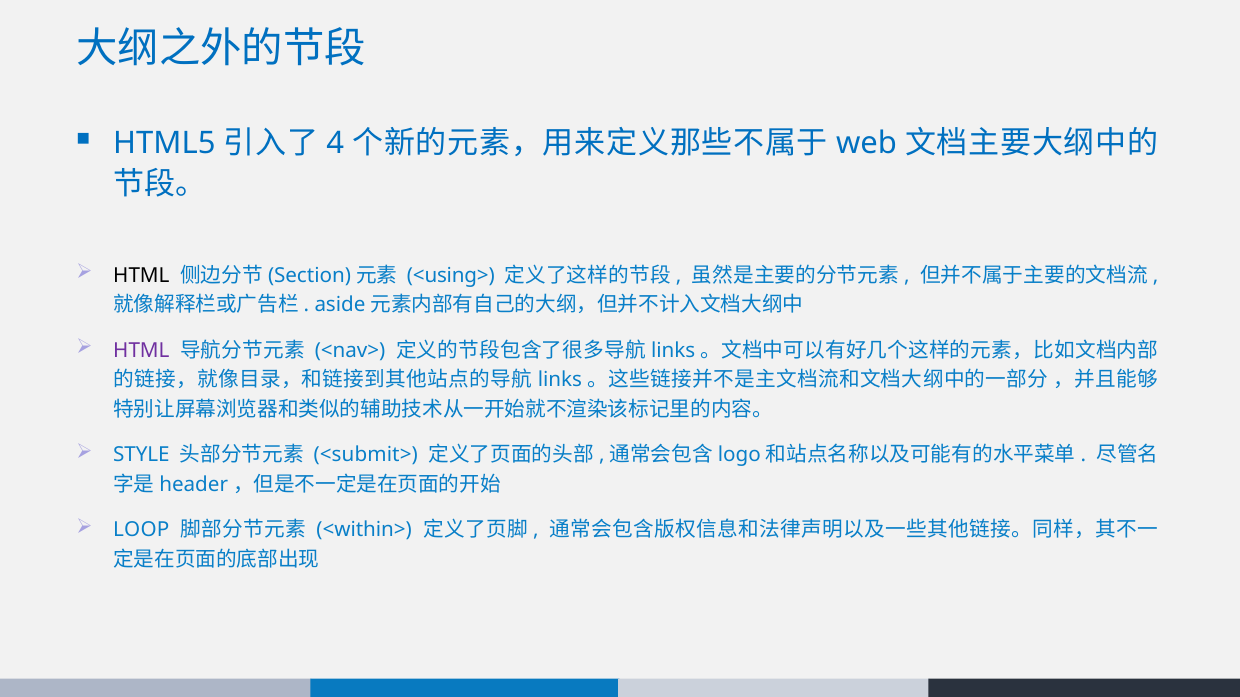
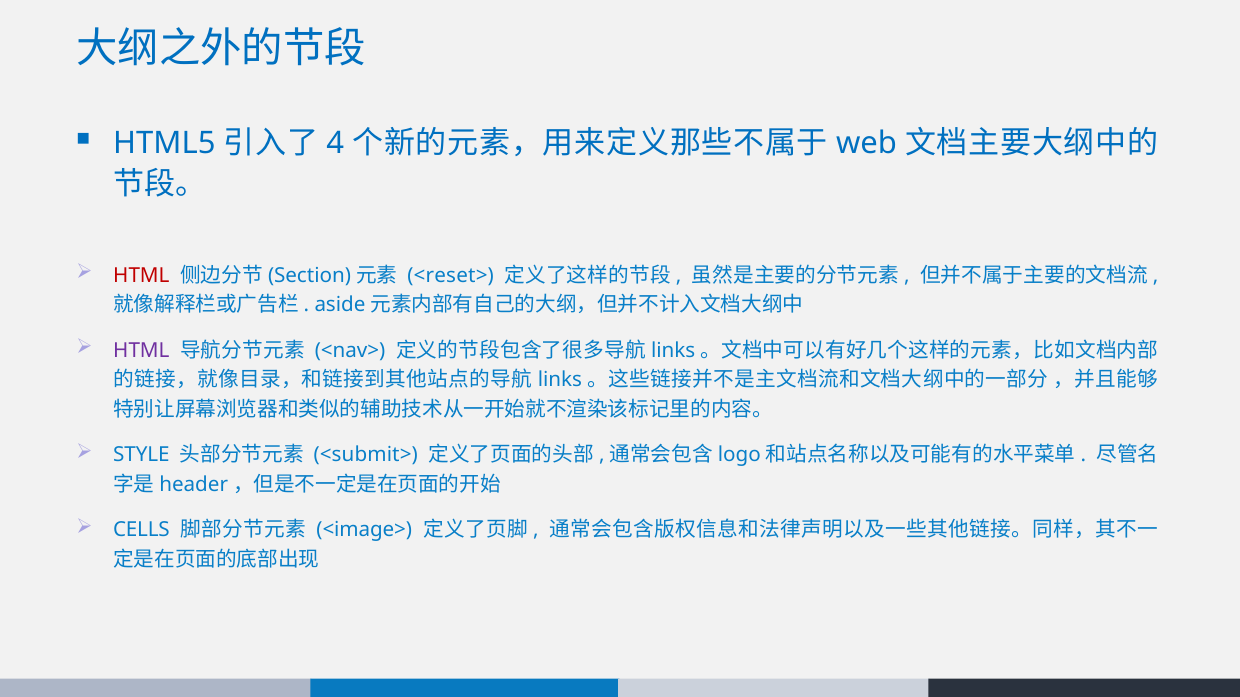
HTML colour: black -> red (141, 276)
<using>: <using> -> <reset> (451, 276)
LOOP: LOOP -> CELLS (141, 530)
<within>: <within> -> <image> (364, 530)
